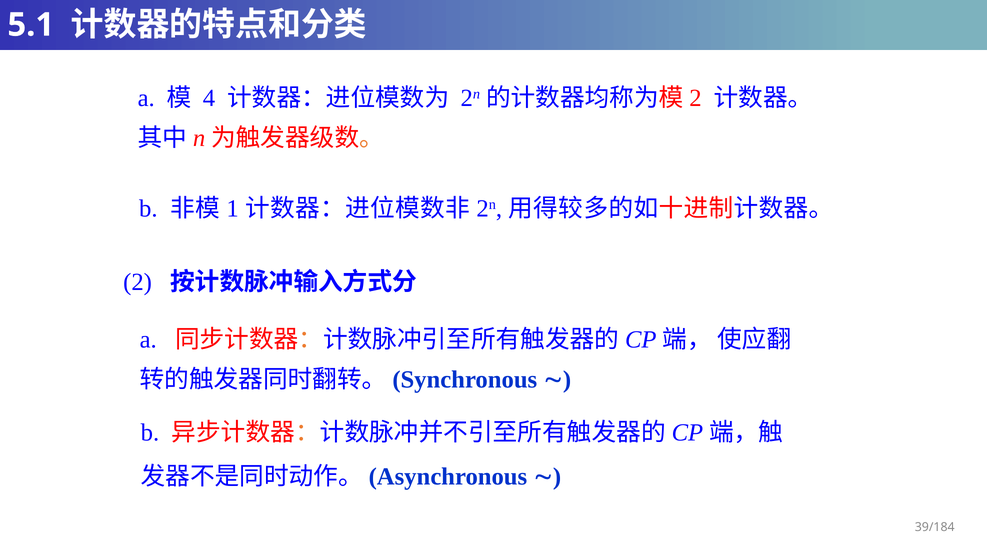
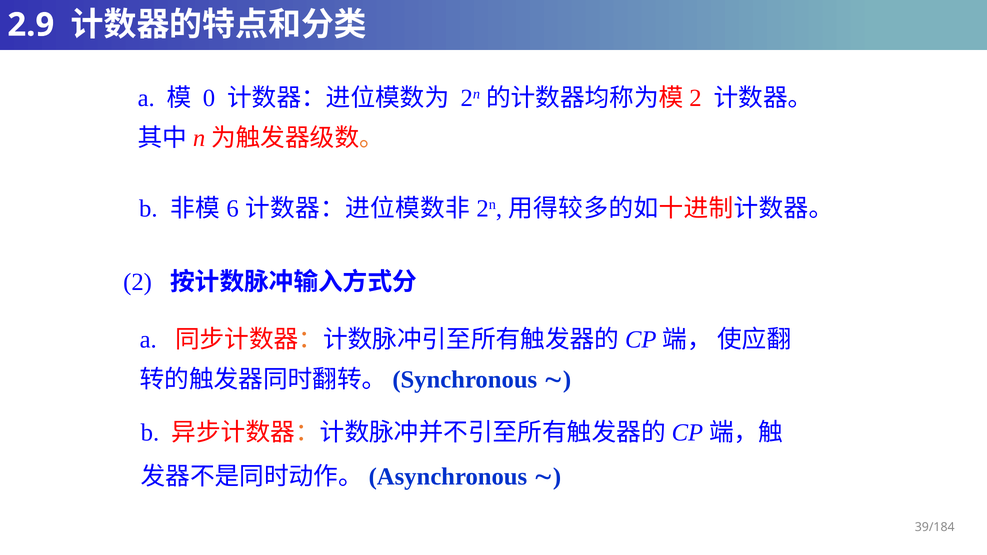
5.1: 5.1 -> 2.9 (31, 25)
4: 4 -> 0 (209, 98)
1: 1 -> 6 (233, 209)
